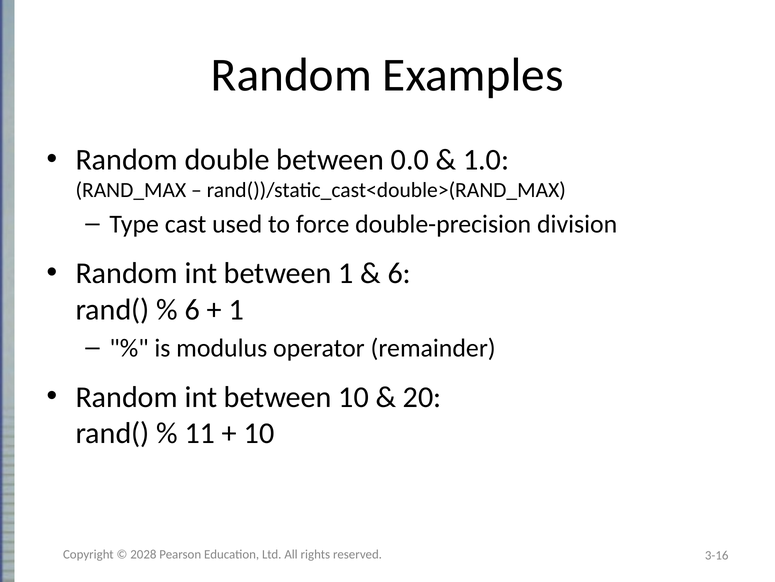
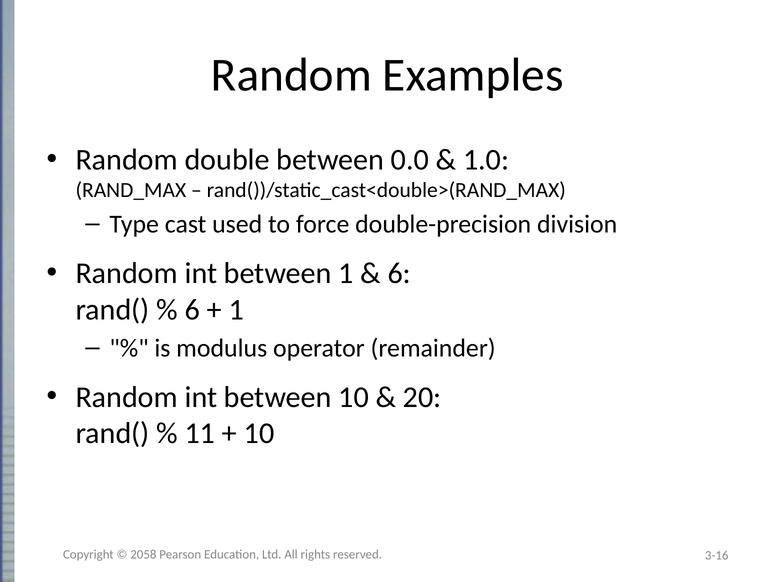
2028: 2028 -> 2058 (143, 554)
